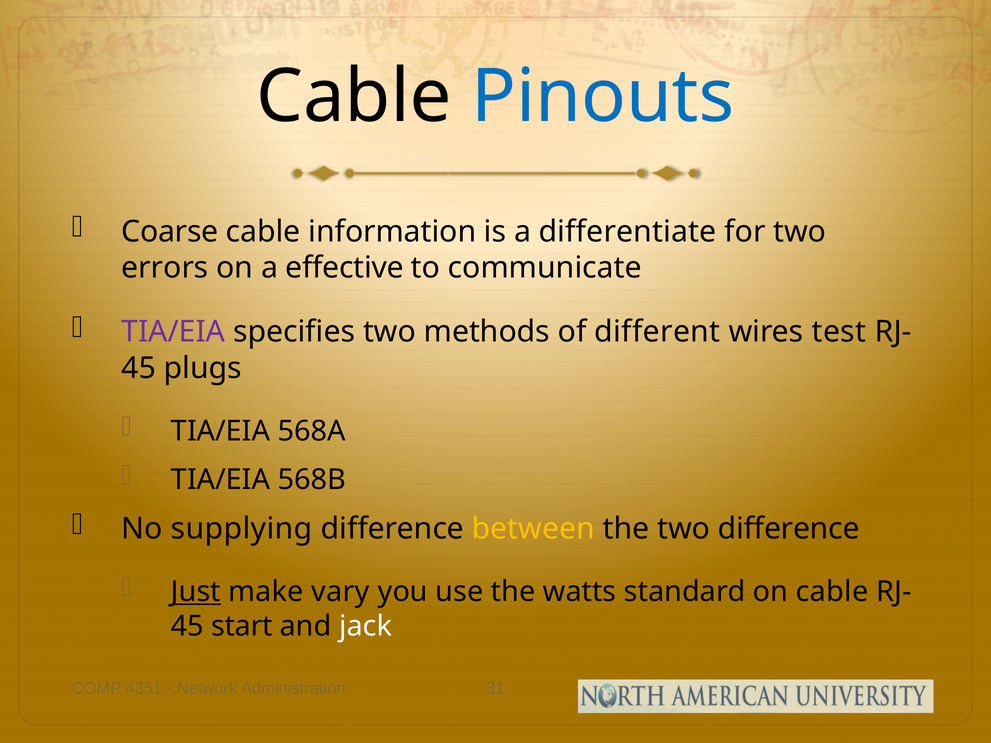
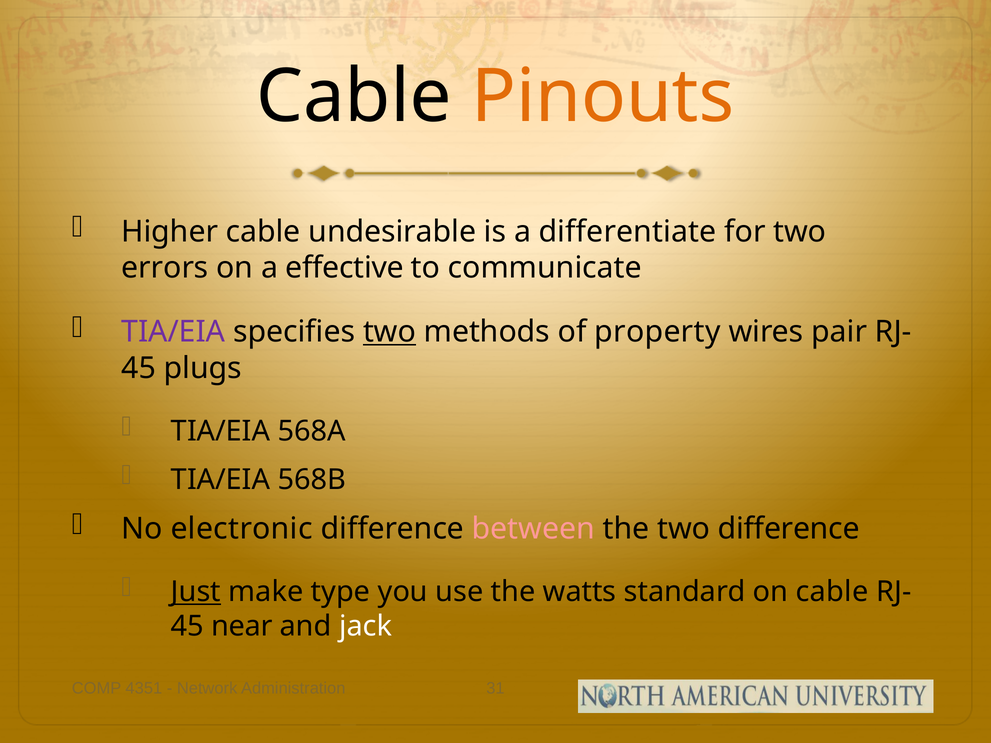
Pinouts colour: blue -> orange (603, 97)
Coarse: Coarse -> Higher (170, 232)
information: information -> undesirable (392, 232)
two underline: none -> present (390, 332)
different: different -> property (657, 332)
test: test -> pair (839, 332)
supplying: supplying -> electronic (242, 529)
between colour: yellow -> pink (533, 529)
vary: vary -> type (341, 592)
start: start -> near (242, 627)
